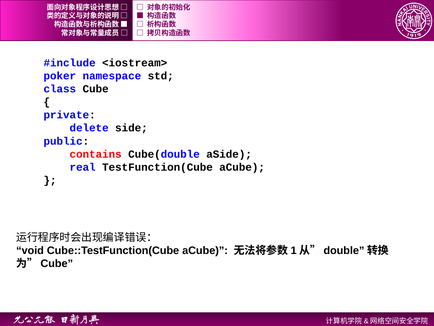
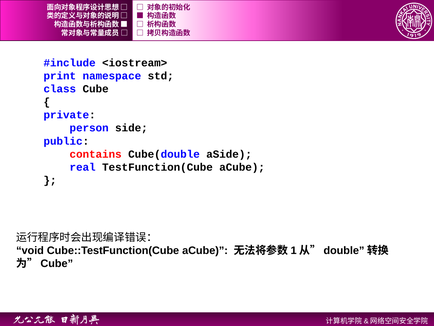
poker: poker -> print (60, 76)
delete: delete -> person (89, 128)
